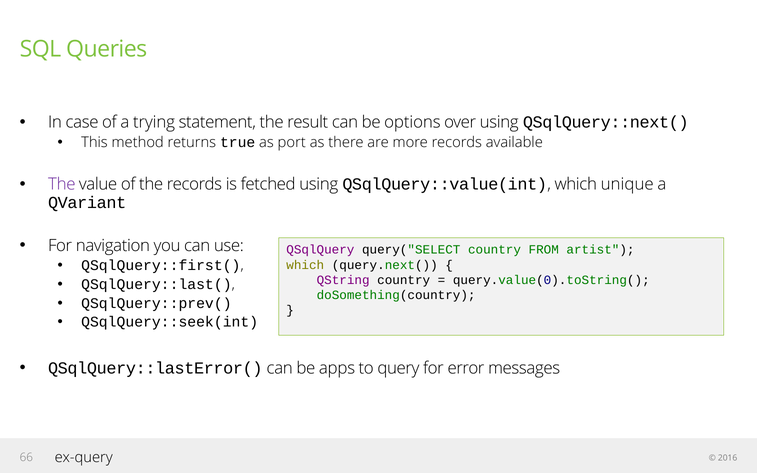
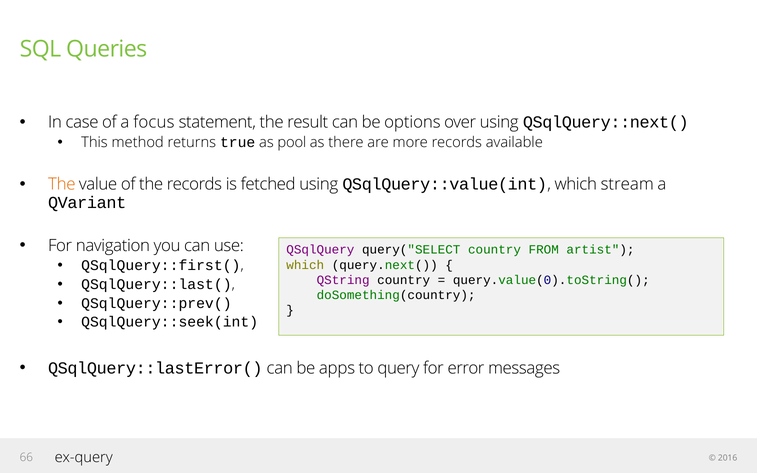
trying: trying -> focus (154, 122)
port: port -> pool (292, 142)
The colour: purple -> orange (62, 184)
unique: unique -> stream (627, 184)
